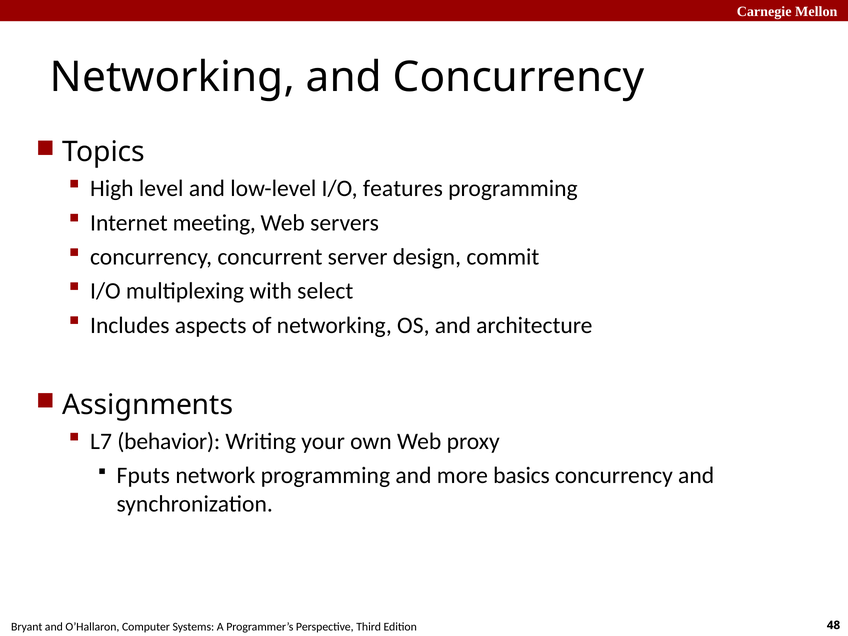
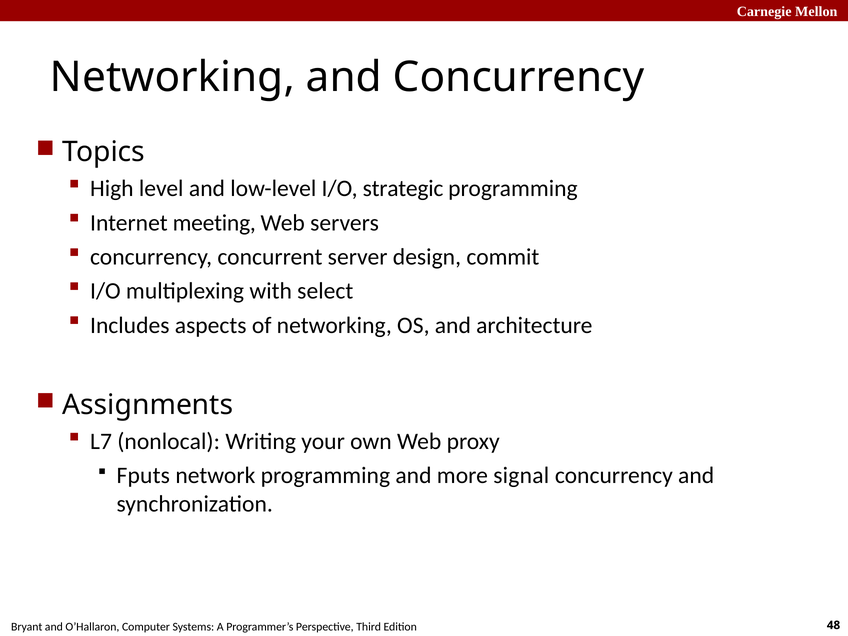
features: features -> strategic (403, 189)
behavior: behavior -> nonlocal (169, 441)
basics: basics -> signal (521, 476)
